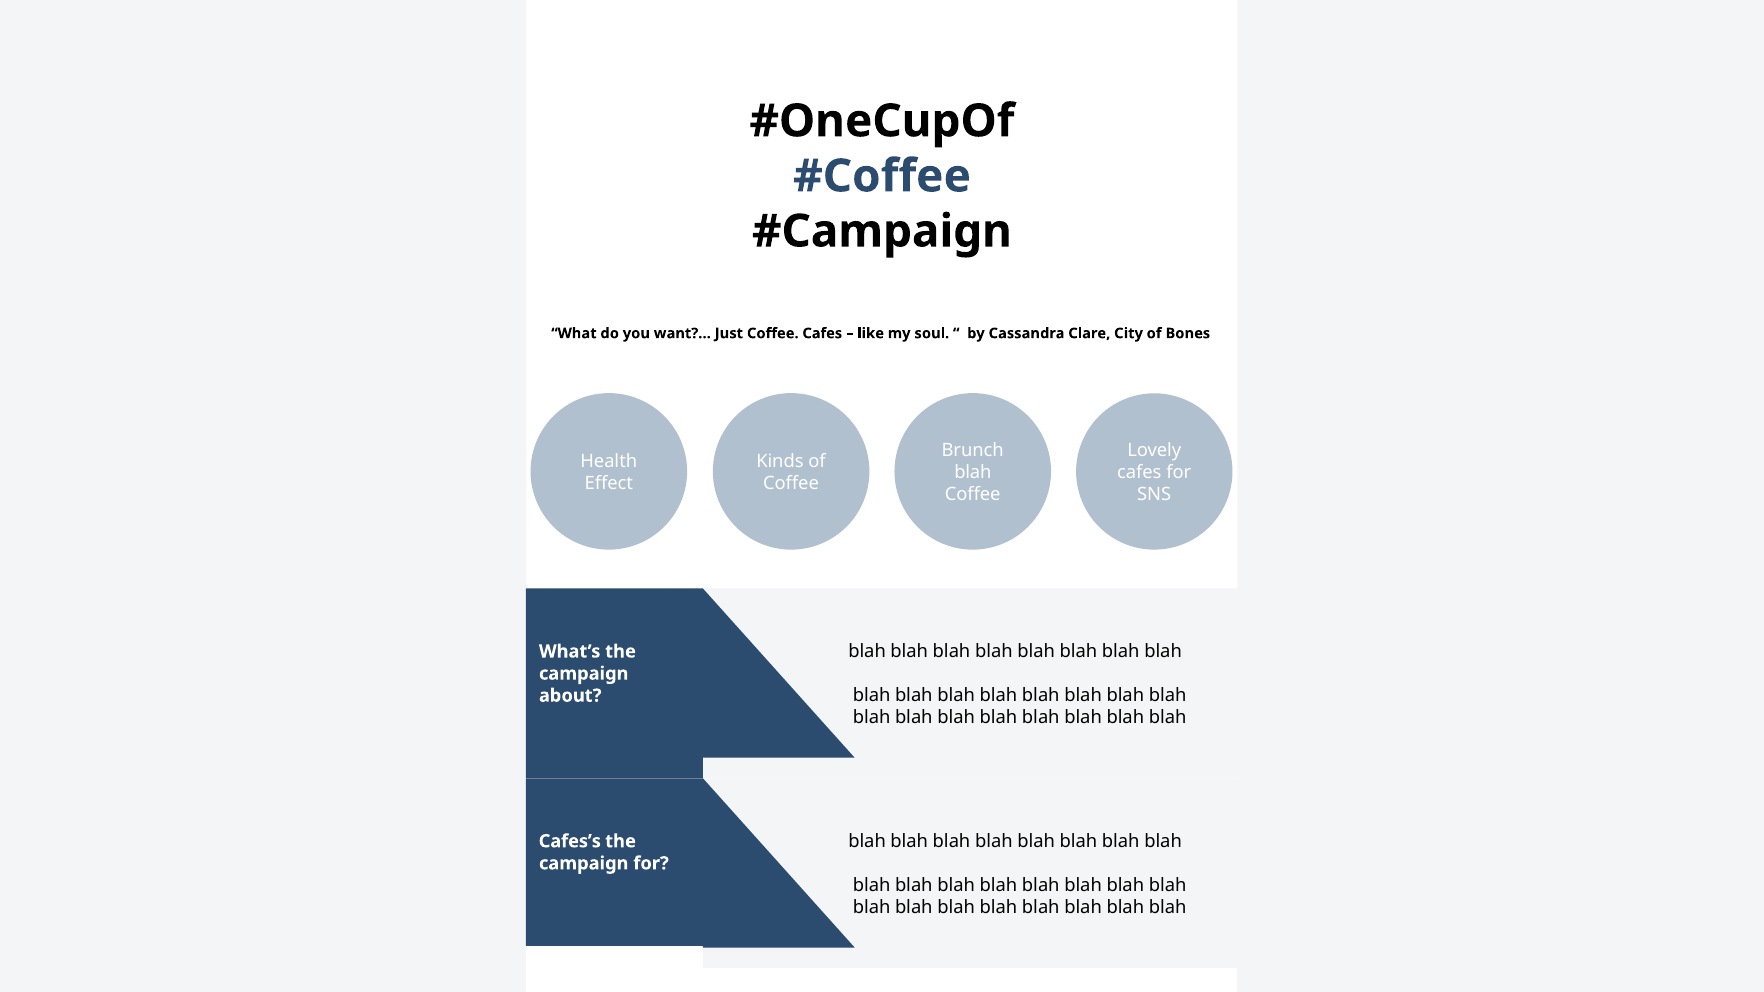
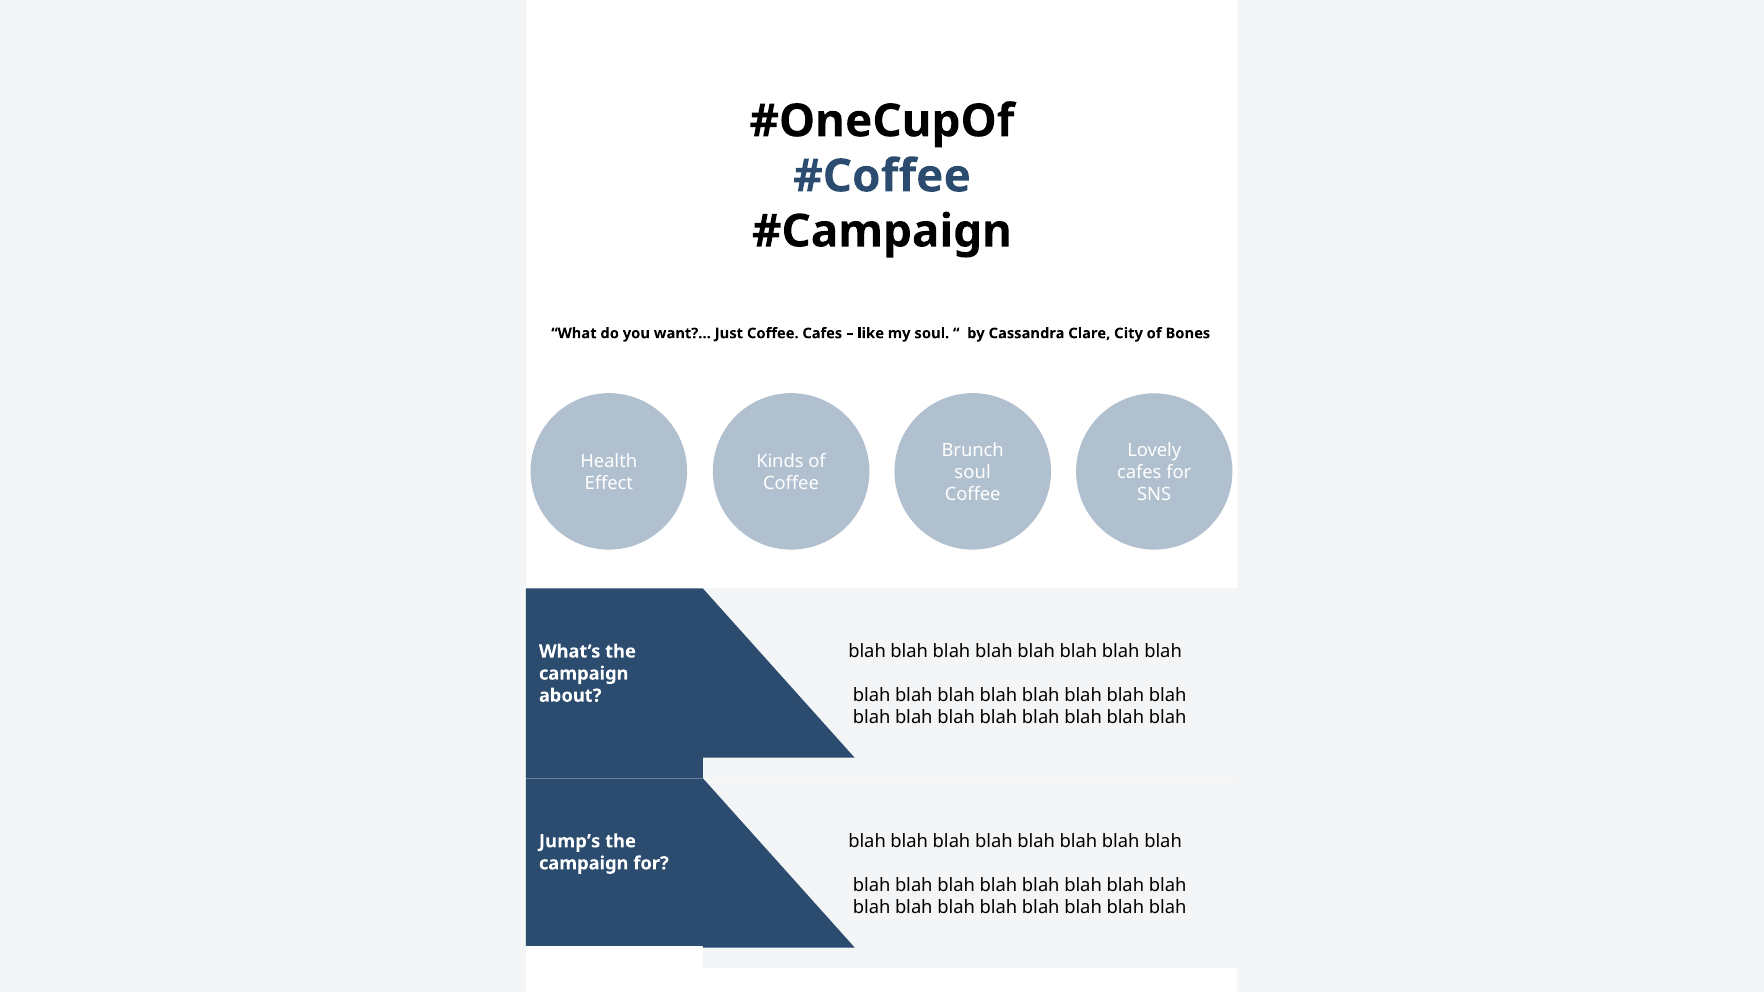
blah: blah -> soul (973, 473)
Cafes’s: Cafes’s -> Jump’s (570, 841)
